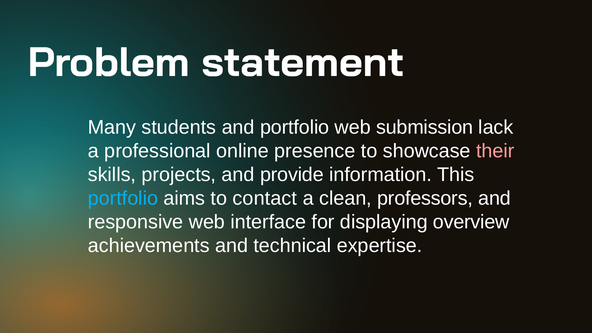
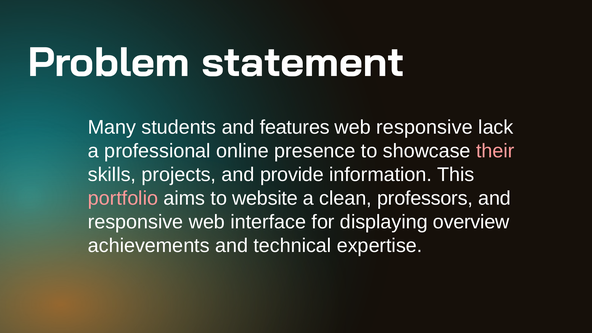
and portfolio: portfolio -> features (295, 127)
web submission: submission -> responsive (424, 127)
portfolio colour: light blue -> pink (123, 198)
contact: contact -> website (265, 198)
